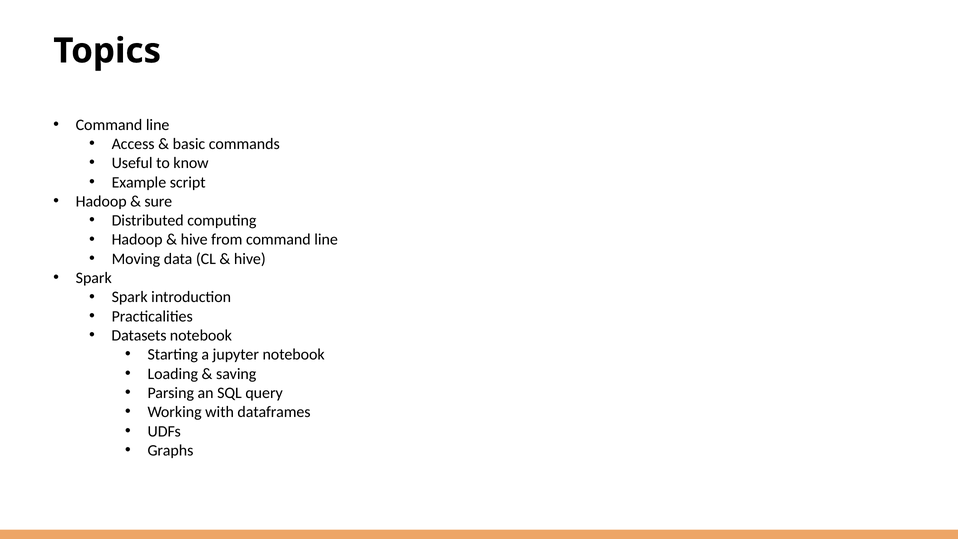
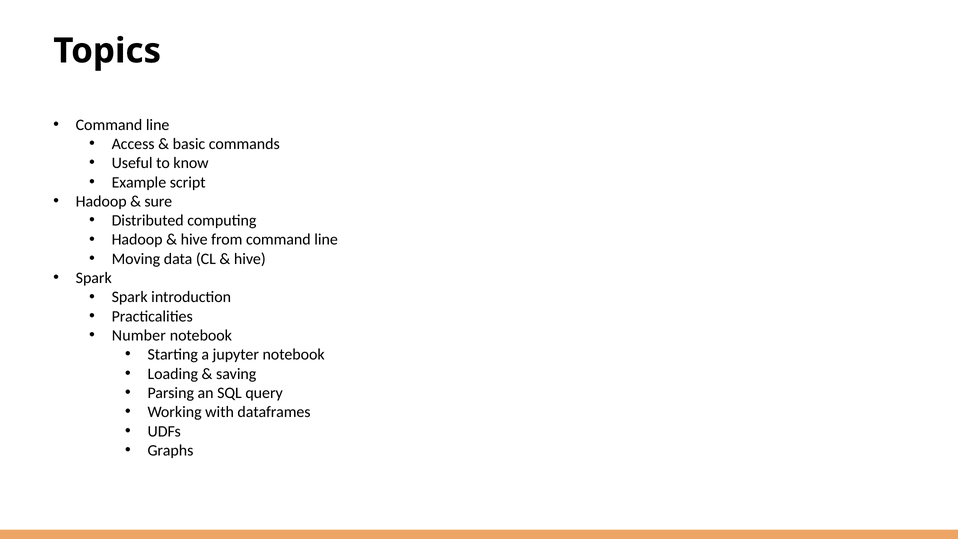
Datasets: Datasets -> Number (139, 335)
